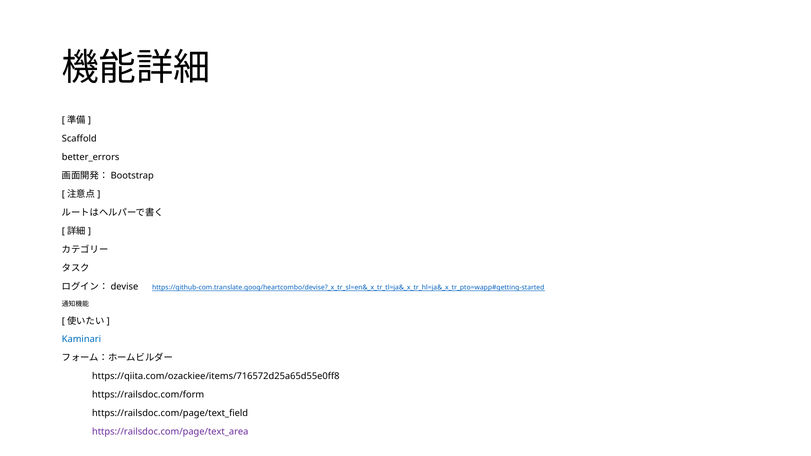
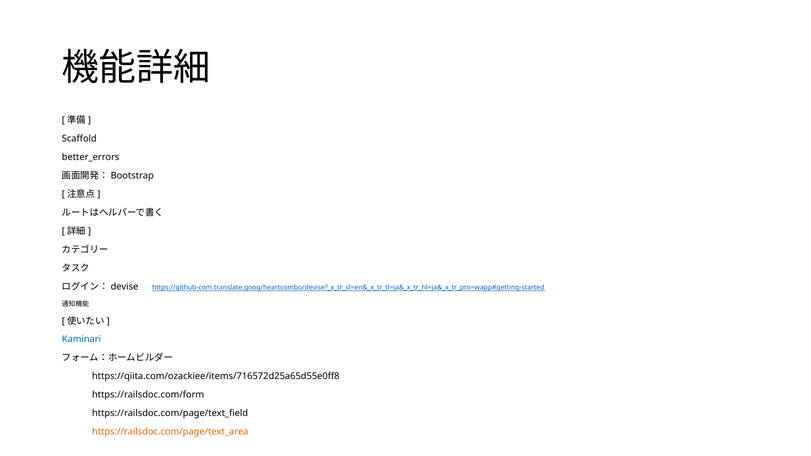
https://railsdoc.com/page/text_area colour: purple -> orange (170, 432)
